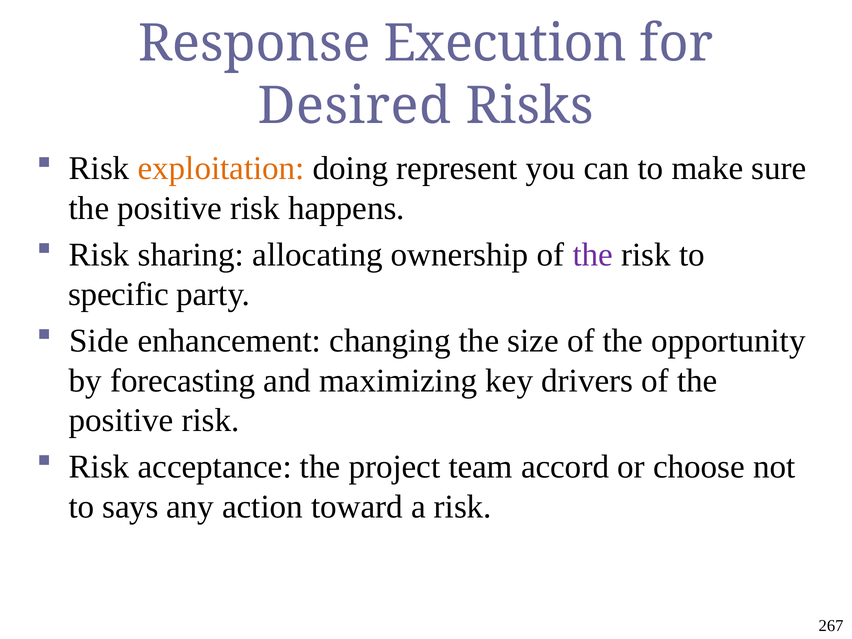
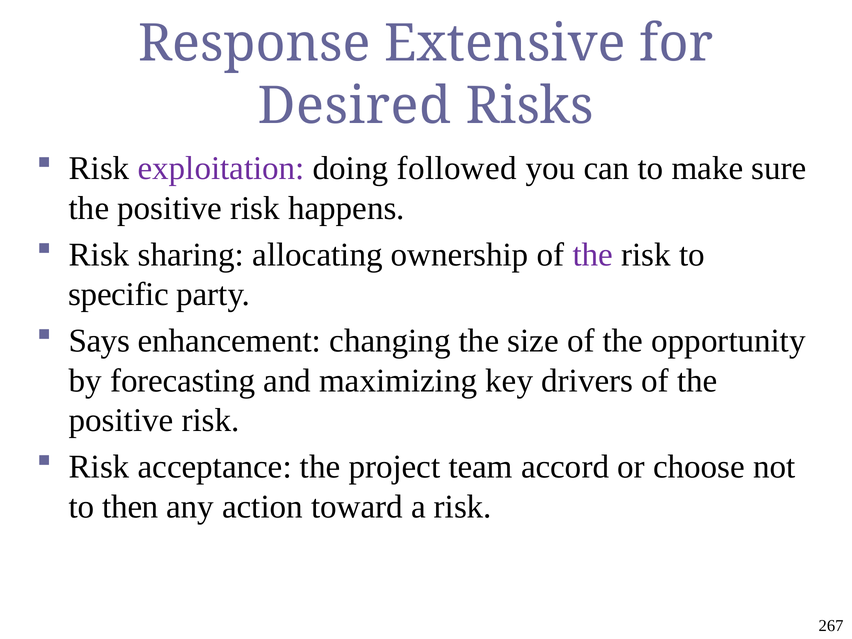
Execution: Execution -> Extensive (505, 43)
exploitation colour: orange -> purple (221, 168)
represent: represent -> followed (457, 168)
Side: Side -> Says (99, 341)
says: says -> then (130, 507)
